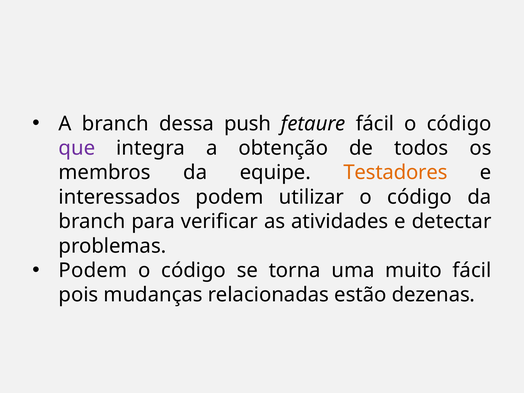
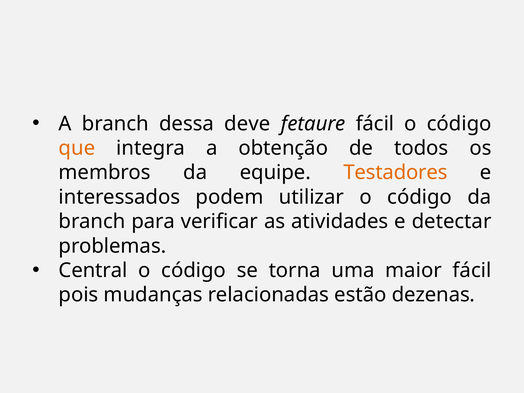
push: push -> deve (247, 124)
que colour: purple -> orange (77, 148)
Podem: Podem -> Central (93, 270)
muito: muito -> maior (414, 270)
